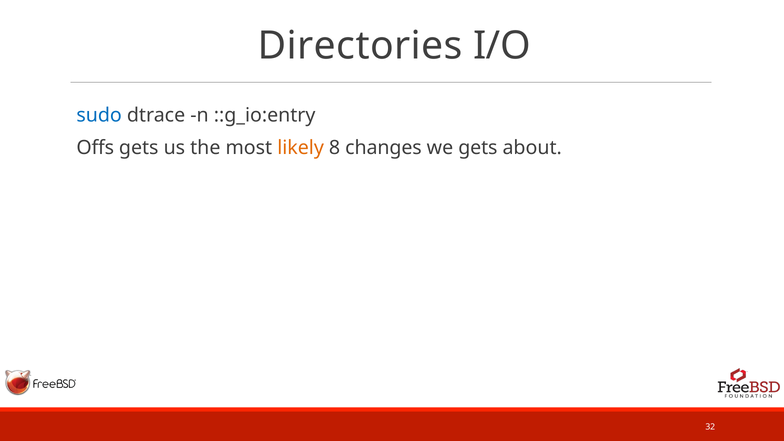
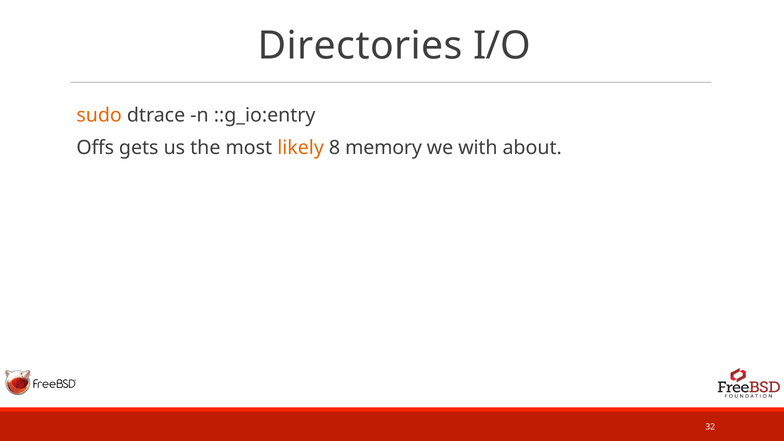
sudo colour: blue -> orange (99, 115)
changes: changes -> memory (384, 148)
we gets: gets -> with (478, 148)
